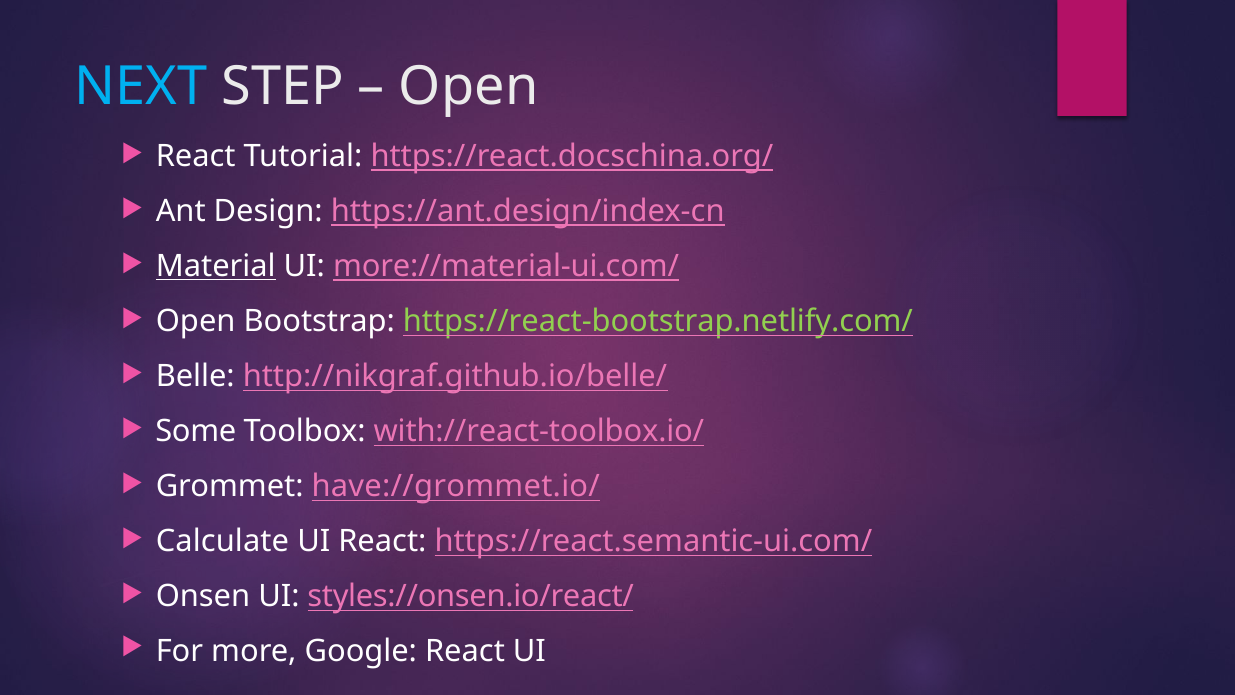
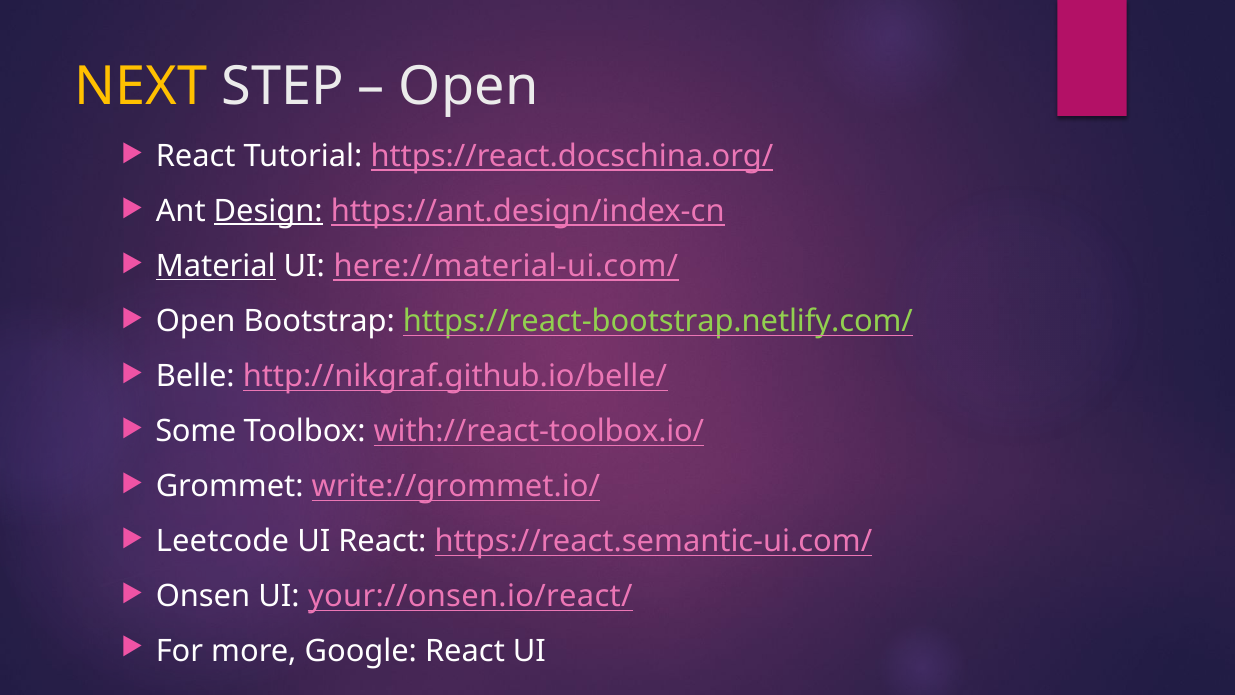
NEXT colour: light blue -> yellow (141, 87)
Design underline: none -> present (268, 211)
more://material-ui.com/: more://material-ui.com/ -> here://material-ui.com/ (506, 266)
have://grommet.io/: have://grommet.io/ -> write://grommet.io/ (456, 486)
Calculate: Calculate -> Leetcode (222, 541)
styles://onsen.io/react/: styles://onsen.io/react/ -> your://onsen.io/react/ (470, 596)
